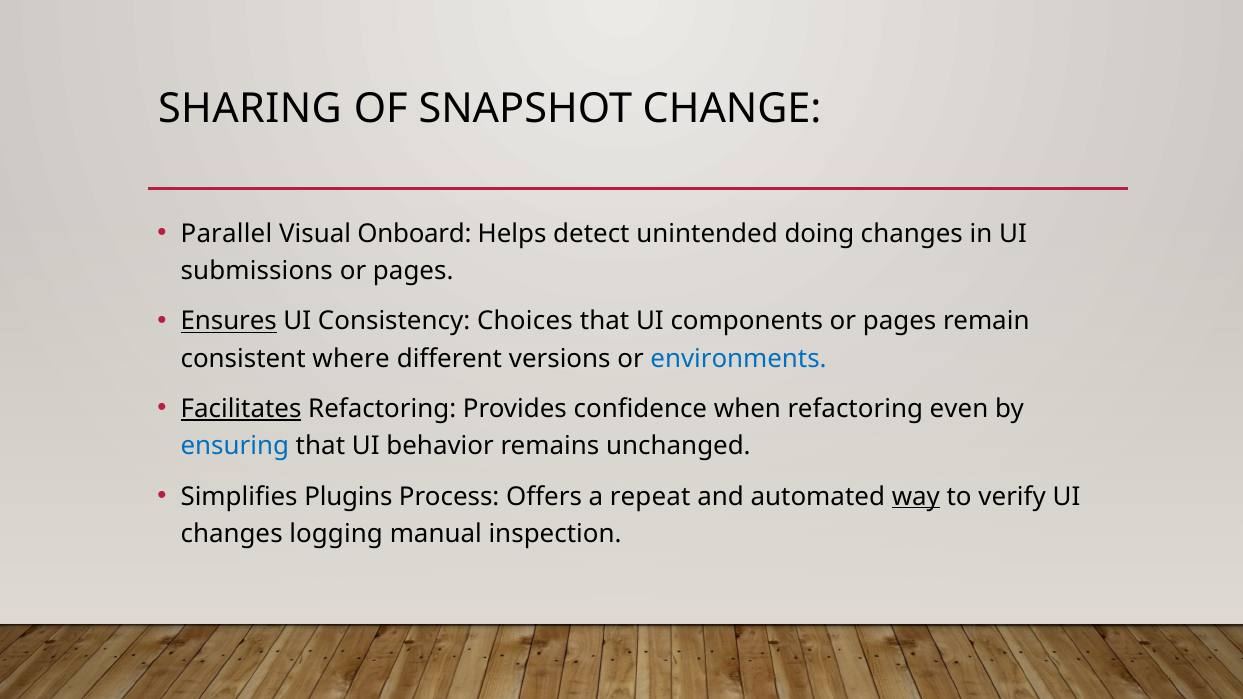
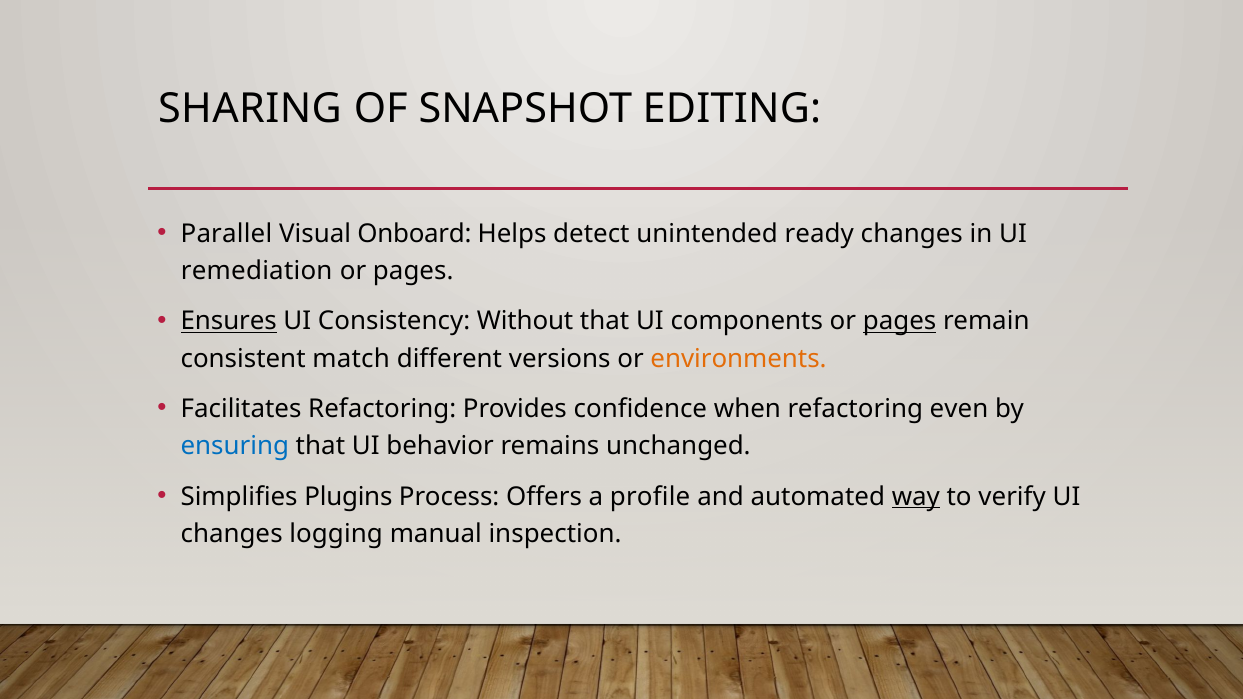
CHANGE: CHANGE -> EDITING (732, 109)
doing: doing -> ready (819, 234)
submissions: submissions -> remediation (257, 271)
Choices: Choices -> Without (525, 321)
pages underline: none -> present (900, 321)
where: where -> match (351, 359)
environments colour: blue -> orange (739, 359)
Facilitates underline: present -> none (241, 409)
repeat: repeat -> profile (650, 497)
